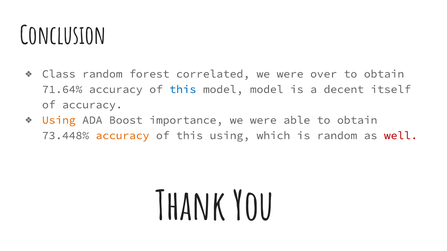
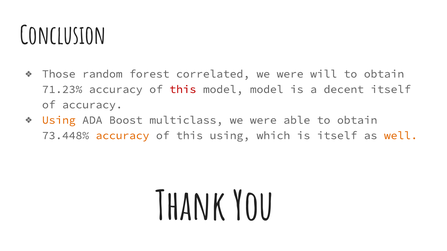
Class: Class -> Those (59, 74)
over: over -> will (324, 74)
71.64%: 71.64% -> 71.23% (62, 89)
this colour: blue -> red (183, 89)
importance: importance -> multiclass (186, 120)
is random: random -> itself (337, 136)
well colour: red -> orange (401, 136)
